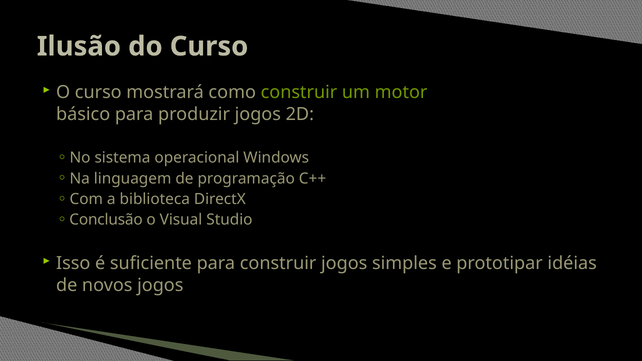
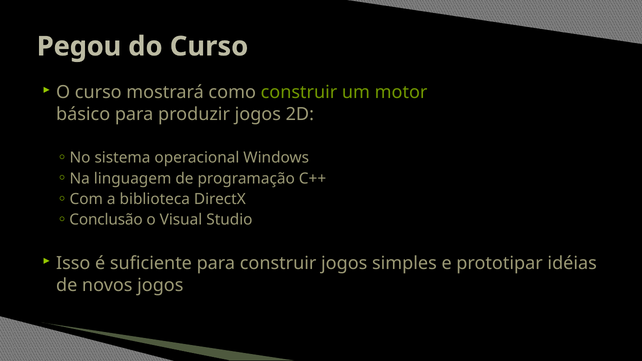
Ilusão: Ilusão -> Pegou (79, 46)
